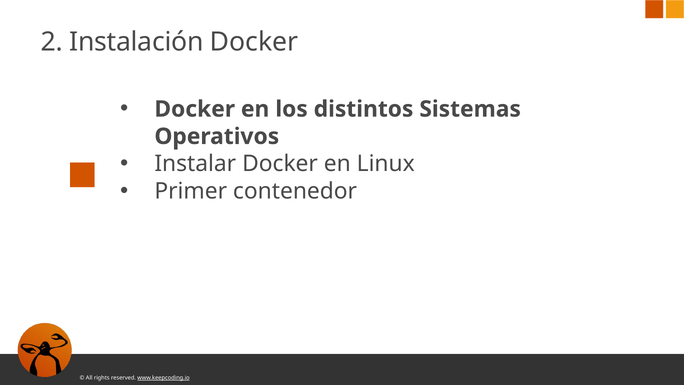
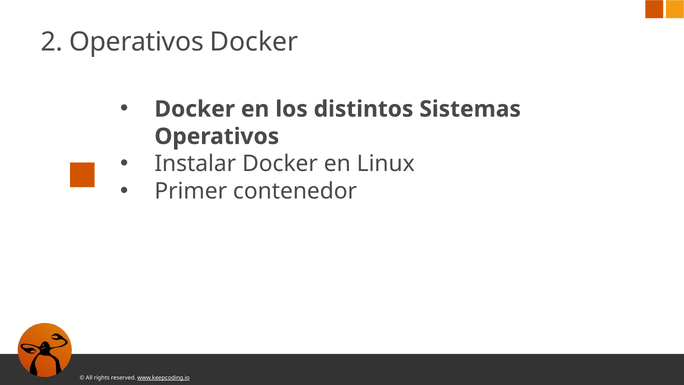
2 Instalación: Instalación -> Operativos (137, 42)
